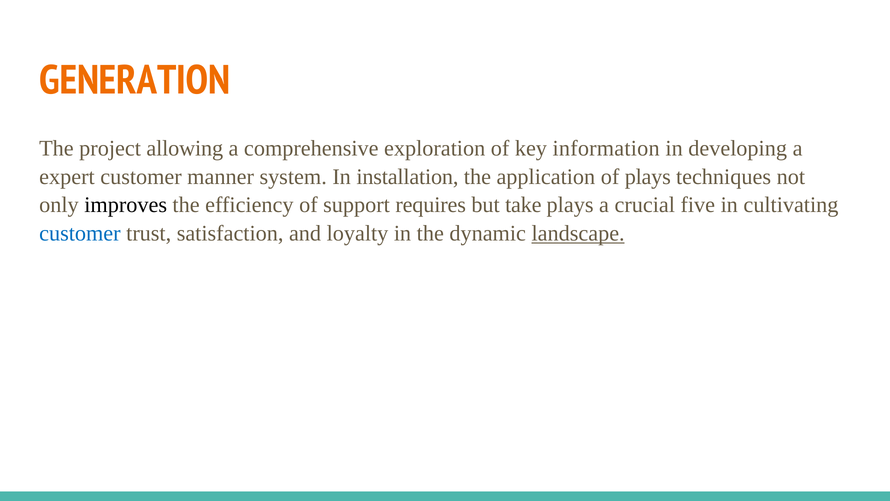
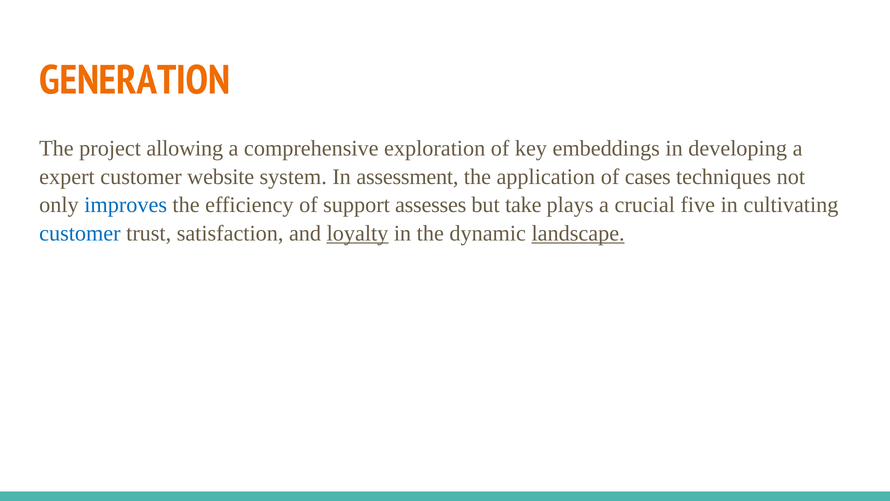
information: information -> embeddings (606, 148)
manner: manner -> website (221, 177)
installation: installation -> assessment (407, 177)
of plays: plays -> cases (648, 177)
improves colour: black -> blue (126, 205)
requires: requires -> assesses (431, 205)
loyalty underline: none -> present (358, 233)
